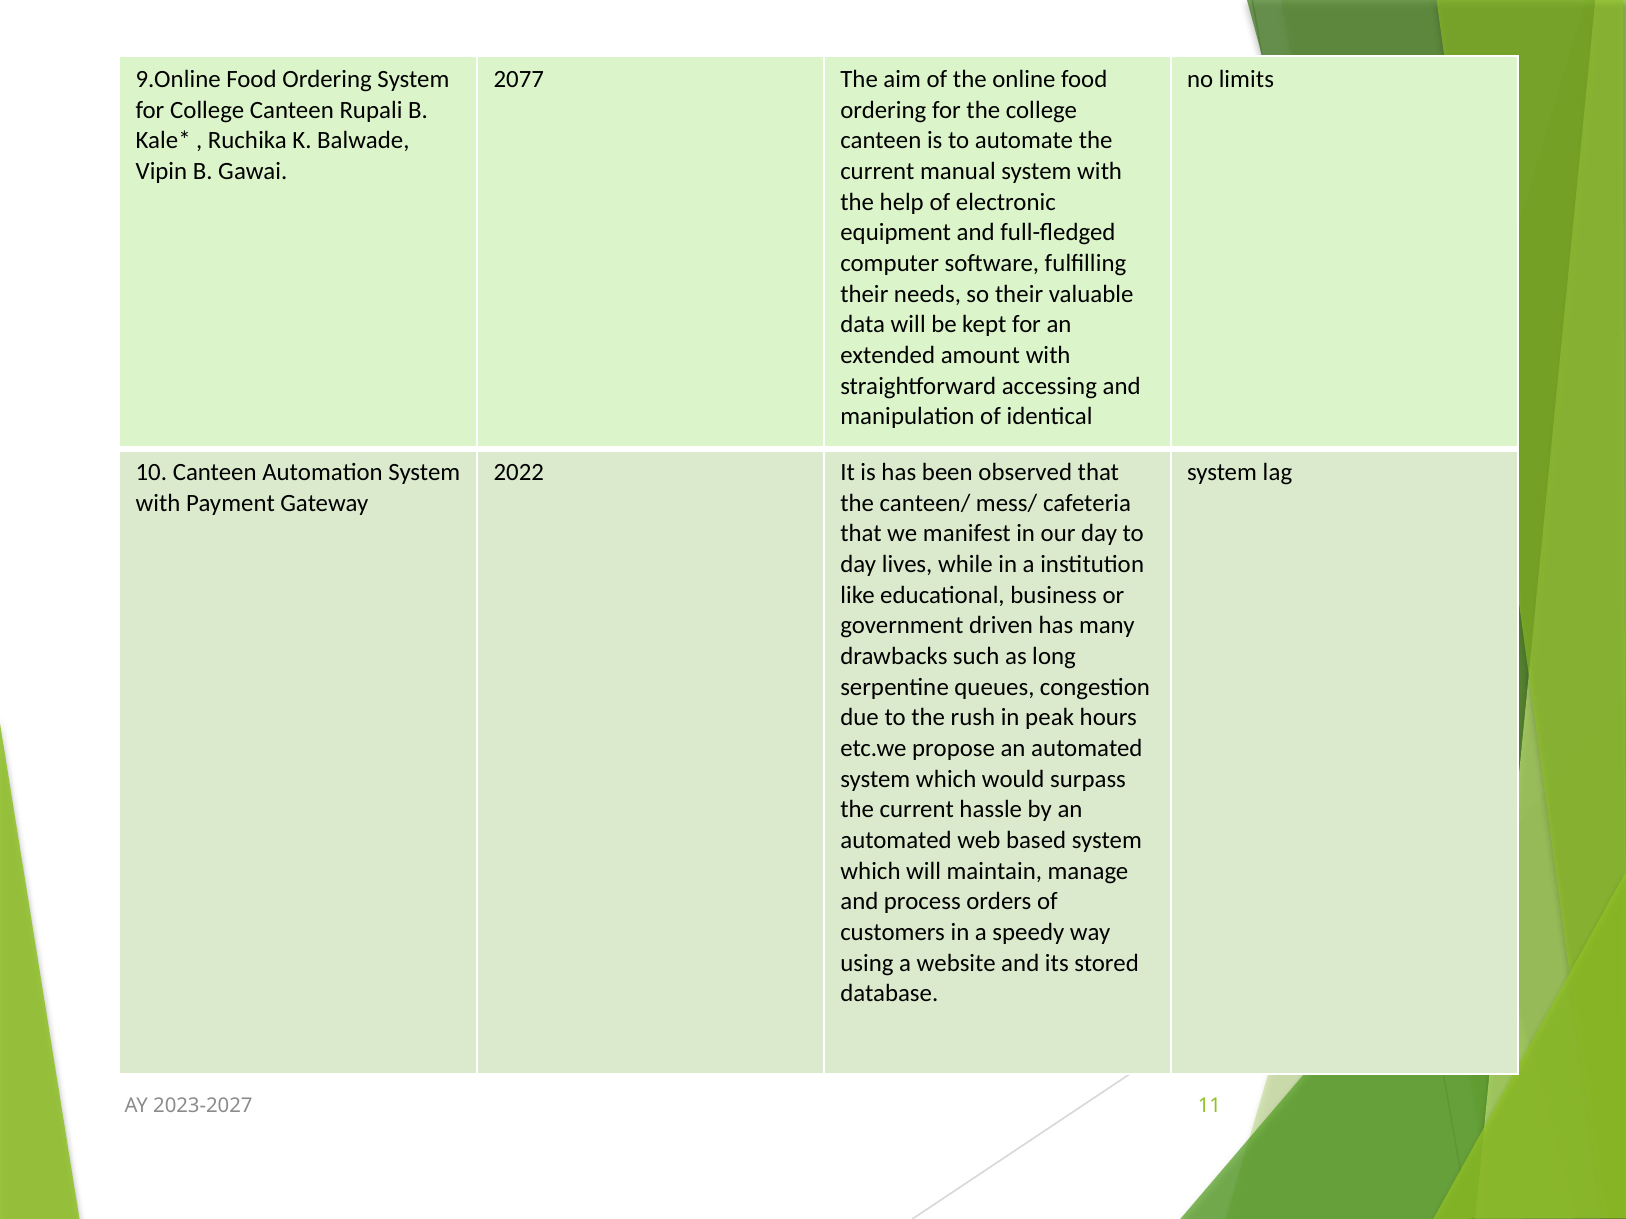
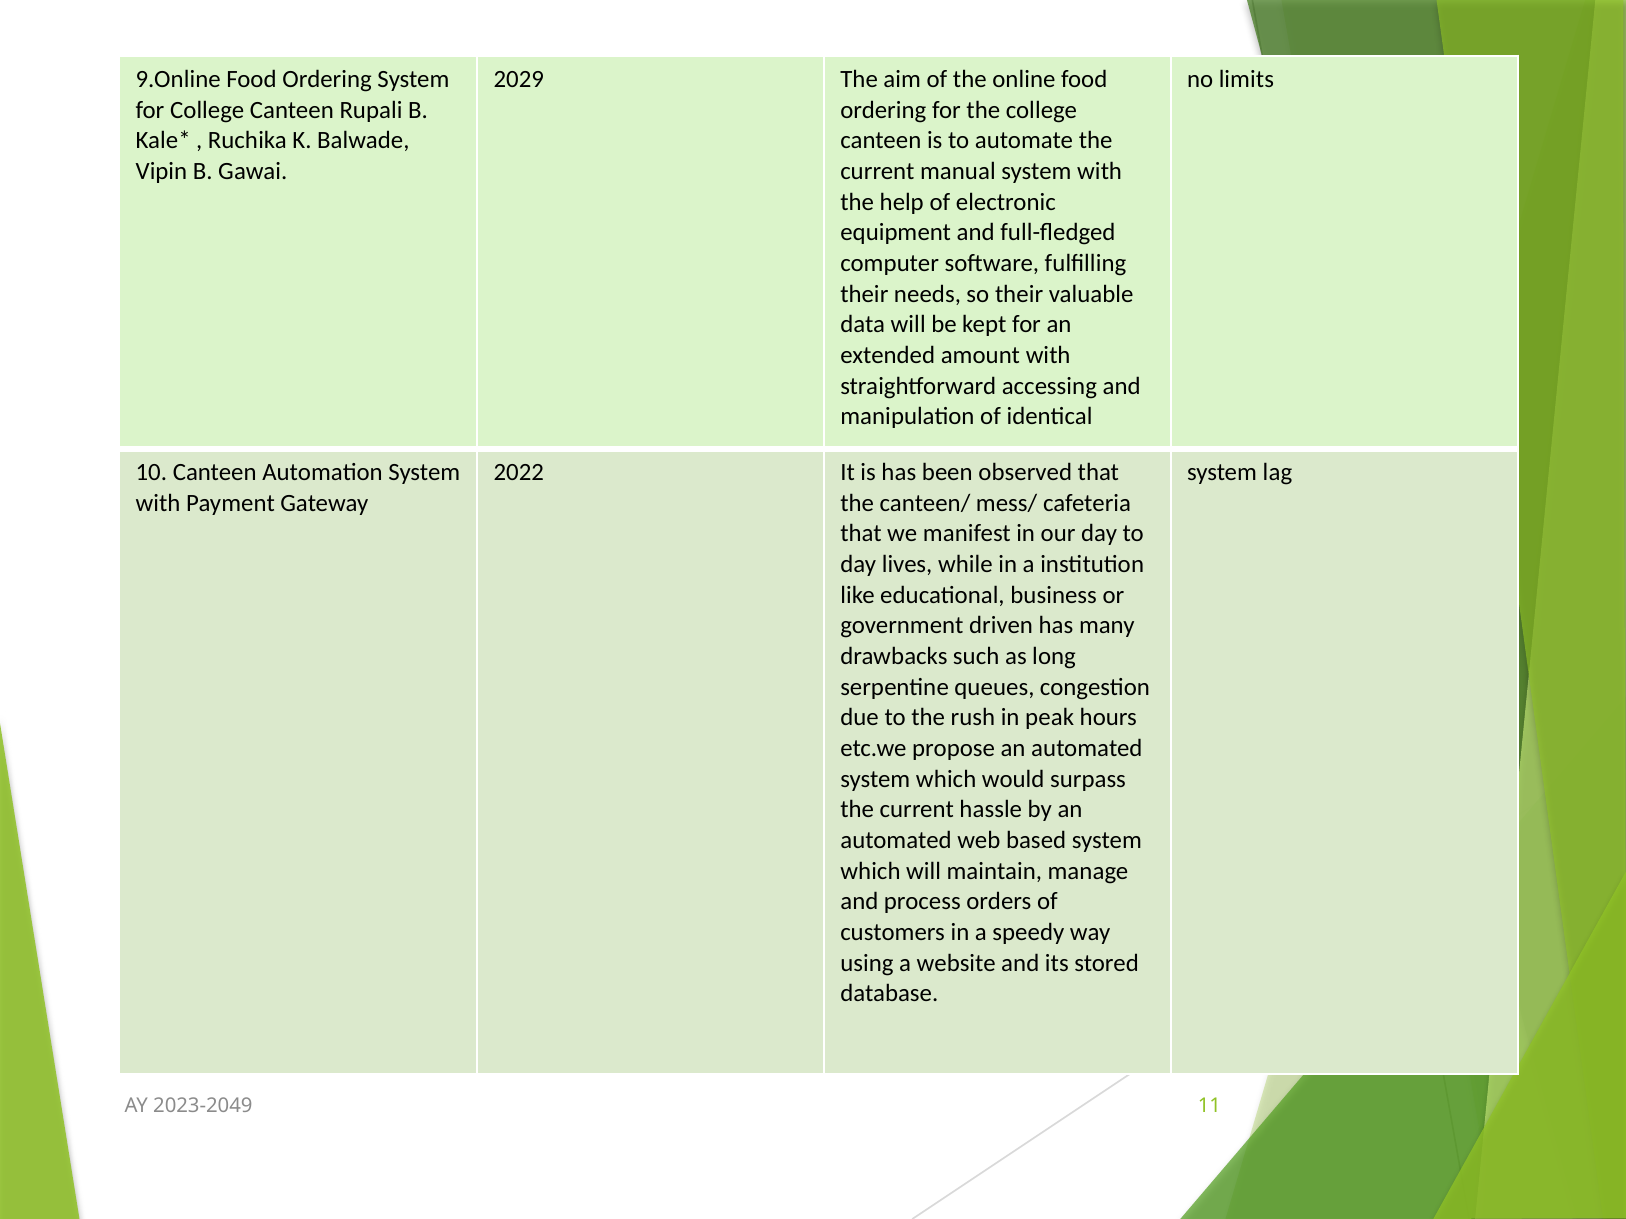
2077: 2077 -> 2029 (519, 80)
2023-2027: 2023-2027 -> 2023-2049 (203, 1107)
